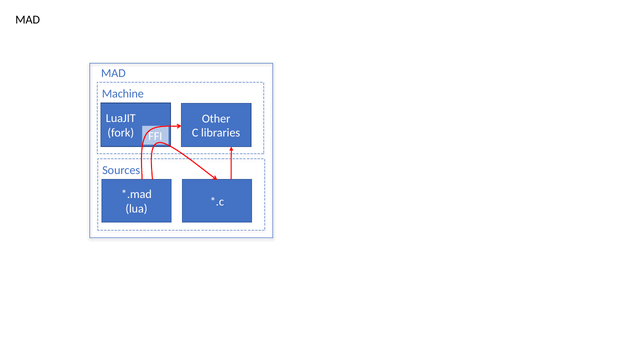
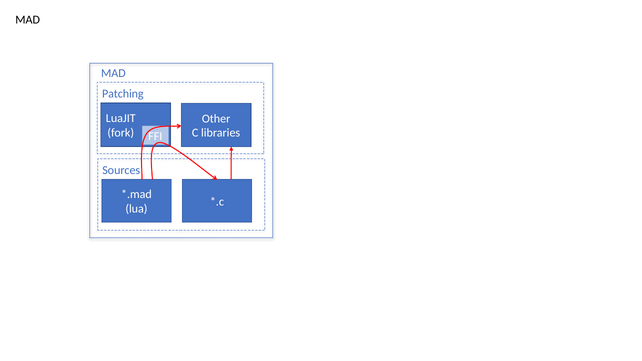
Machine: Machine -> Patching (123, 94)
